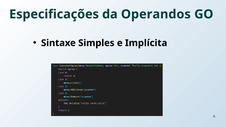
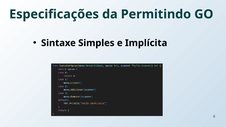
Operandos: Operandos -> Permitindo (156, 14)
